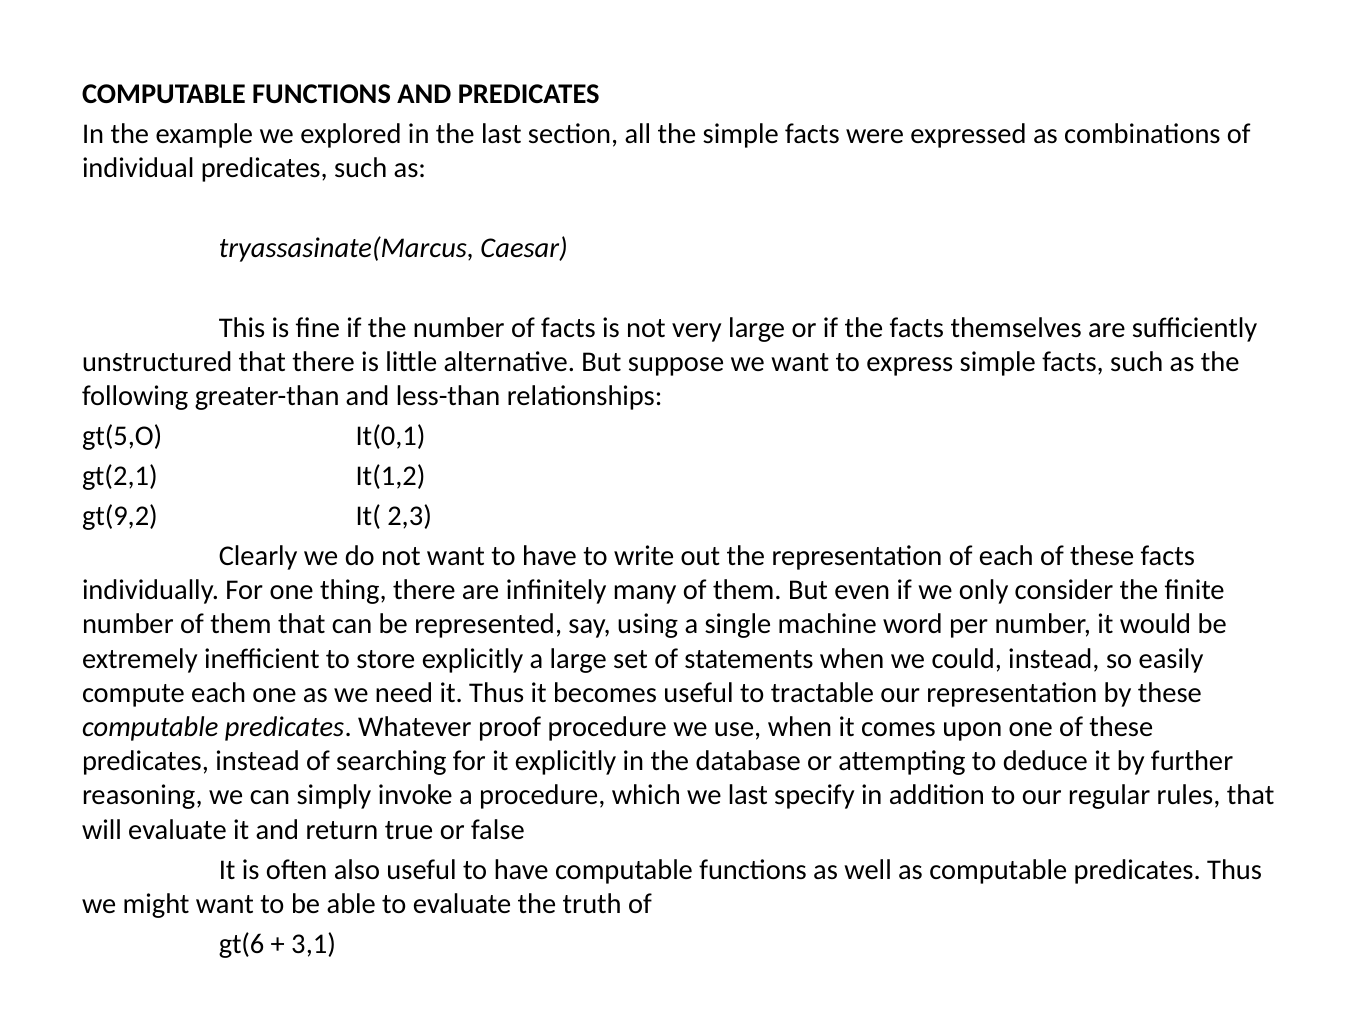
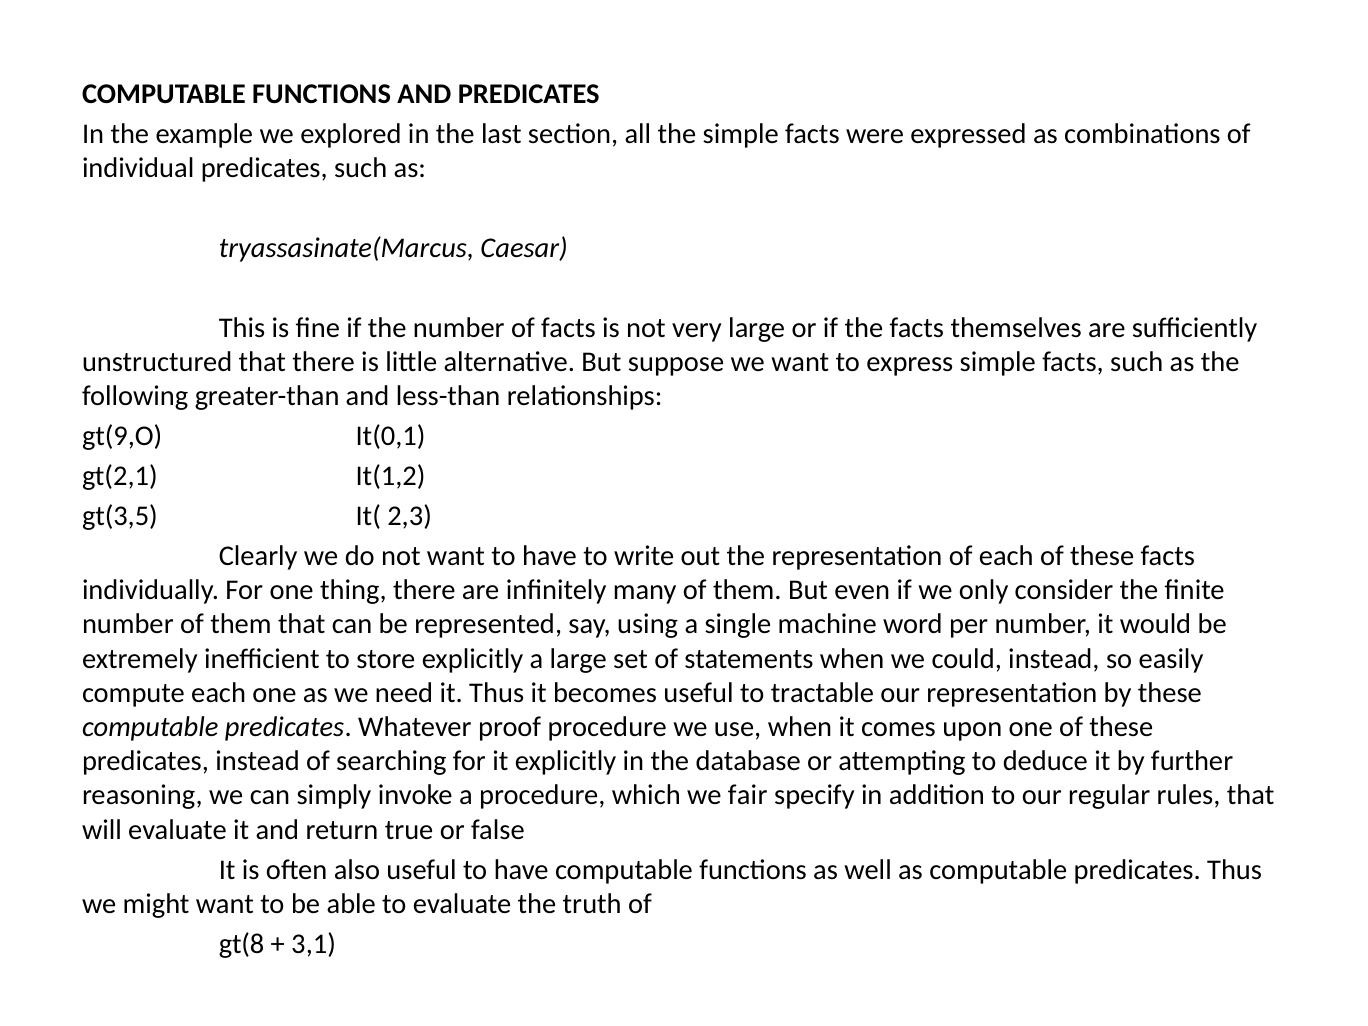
gt(5,O: gt(5,O -> gt(9,O (122, 436)
gt(9,2: gt(9,2 -> gt(3,5 (120, 516)
we last: last -> fair (748, 796)
gt(6: gt(6 -> gt(8 (242, 944)
